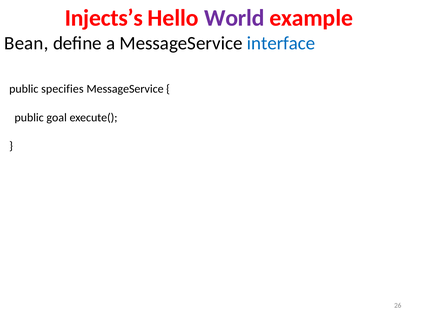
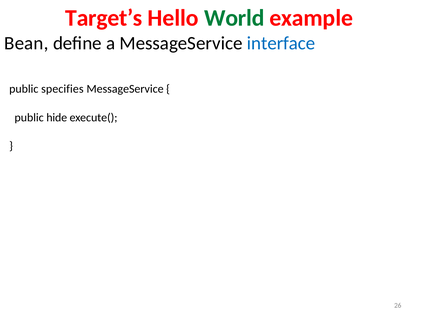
Injects’s: Injects’s -> Target’s (104, 18)
World colour: purple -> green (234, 18)
goal: goal -> hide (57, 118)
